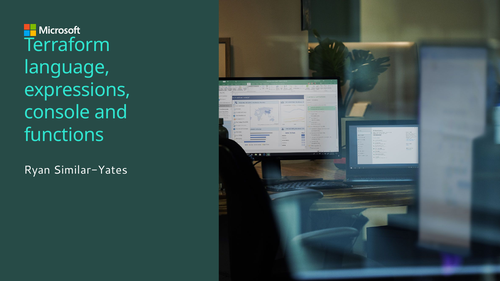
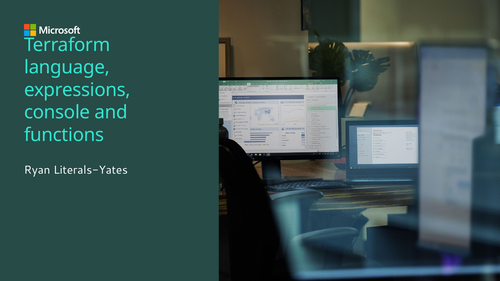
Similar-Yates: Similar-Yates -> Literals-Yates (91, 170)
